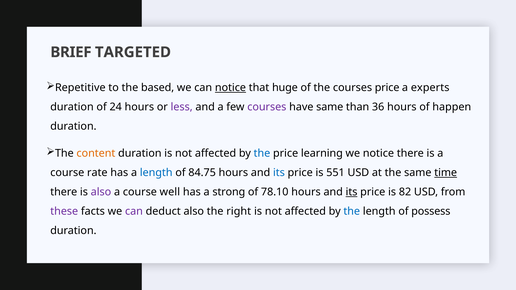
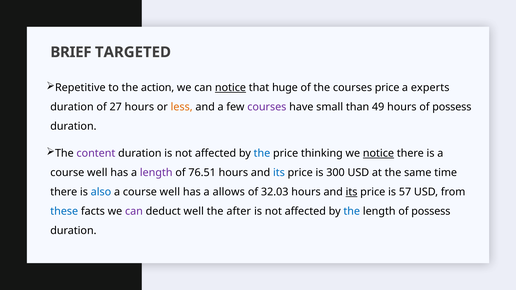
based: based -> action (158, 88)
24: 24 -> 27 (116, 107)
less colour: purple -> orange (182, 107)
have same: same -> small (330, 107)
36: 36 -> 49 (378, 107)
hours of happen: happen -> possess (452, 107)
content colour: orange -> purple (96, 153)
learning: learning -> thinking (322, 153)
notice underline: none -> present (378, 153)
rate: rate -> well (97, 173)
length colour: blue -> purple (156, 173)
84.75: 84.75 -> 76.51 (202, 173)
551: 551 -> 300 (336, 173)
time underline: present -> none (446, 173)
also colour: purple -> blue (101, 192)
strong: strong -> allows (229, 192)
78.10: 78.10 -> 32.03 (275, 192)
82: 82 -> 57 (405, 192)
these colour: purple -> blue (64, 211)
deduct also: also -> well (194, 211)
right: right -> after (239, 211)
